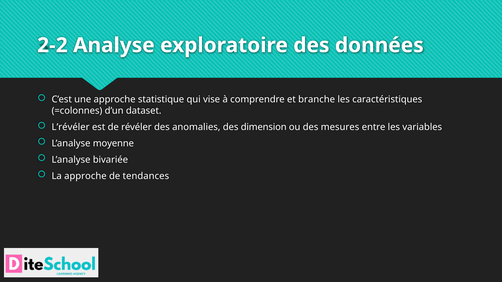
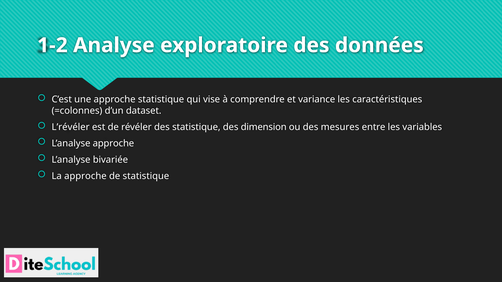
2-2: 2-2 -> 1-2 (52, 45)
branche: branche -> variance (317, 100)
des anomalies: anomalies -> statistique (196, 127)
L’analyse moyenne: moyenne -> approche (113, 144)
de tendances: tendances -> statistique (146, 176)
